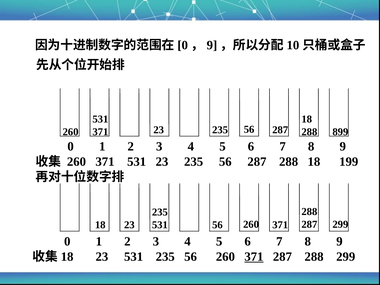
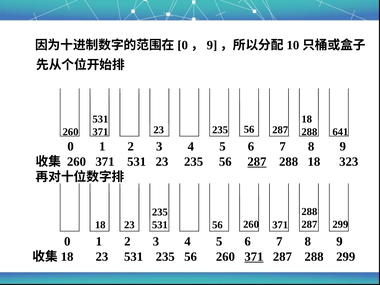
899: 899 -> 641 (340, 132)
287 underline: none -> present (257, 162)
199: 199 -> 323 (349, 162)
